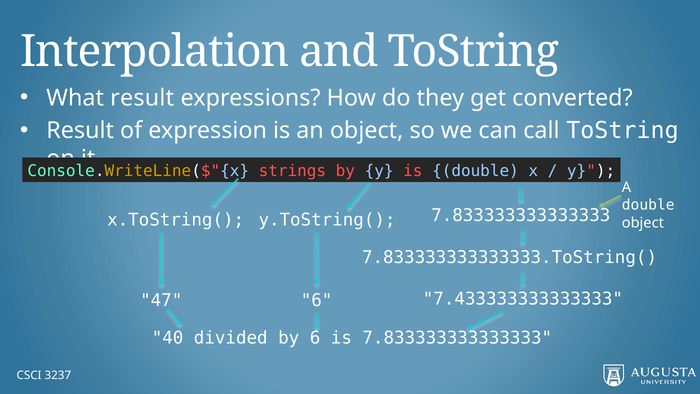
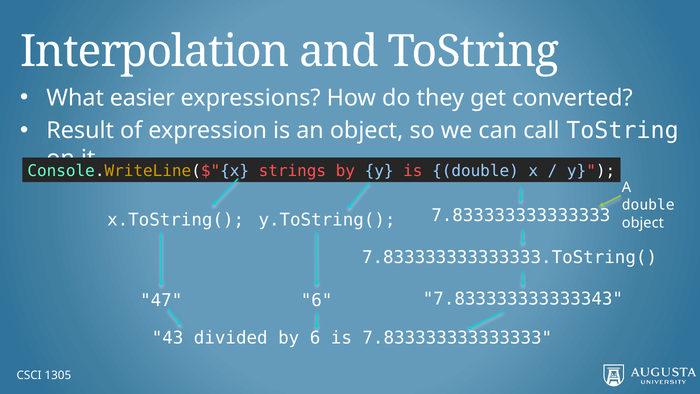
What result: result -> easier (142, 98)
7.433333333333333: 7.433333333333333 -> 7.833333333333343 (523, 299)
40: 40 -> 43 (168, 338)
3237: 3237 -> 1305 (58, 375)
